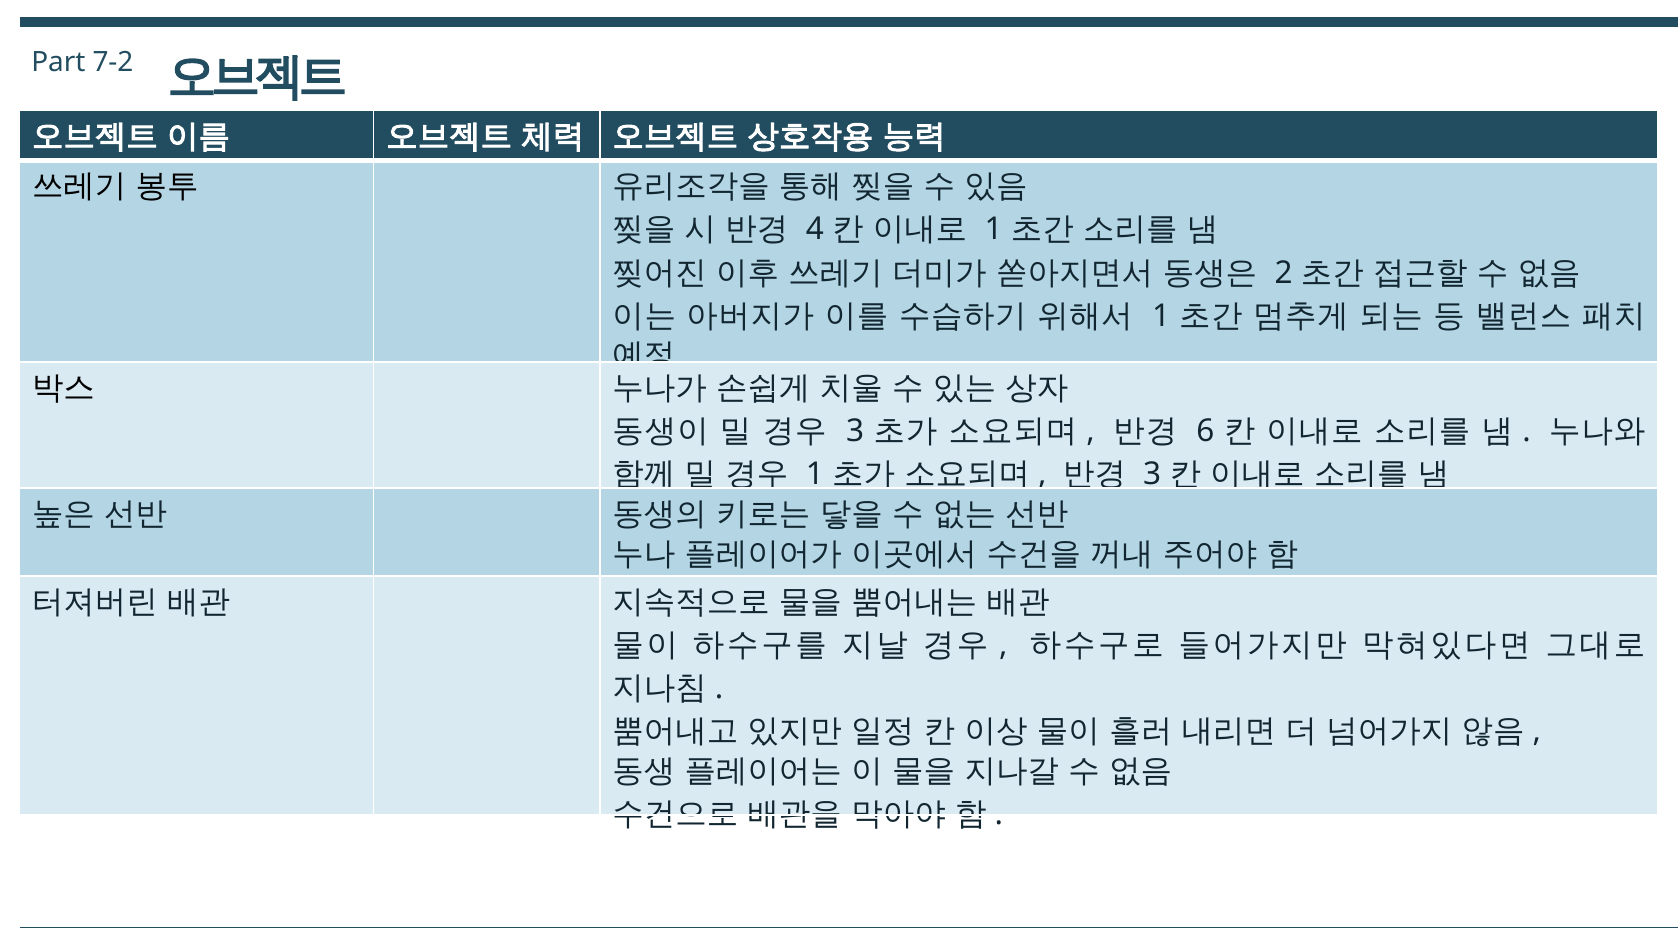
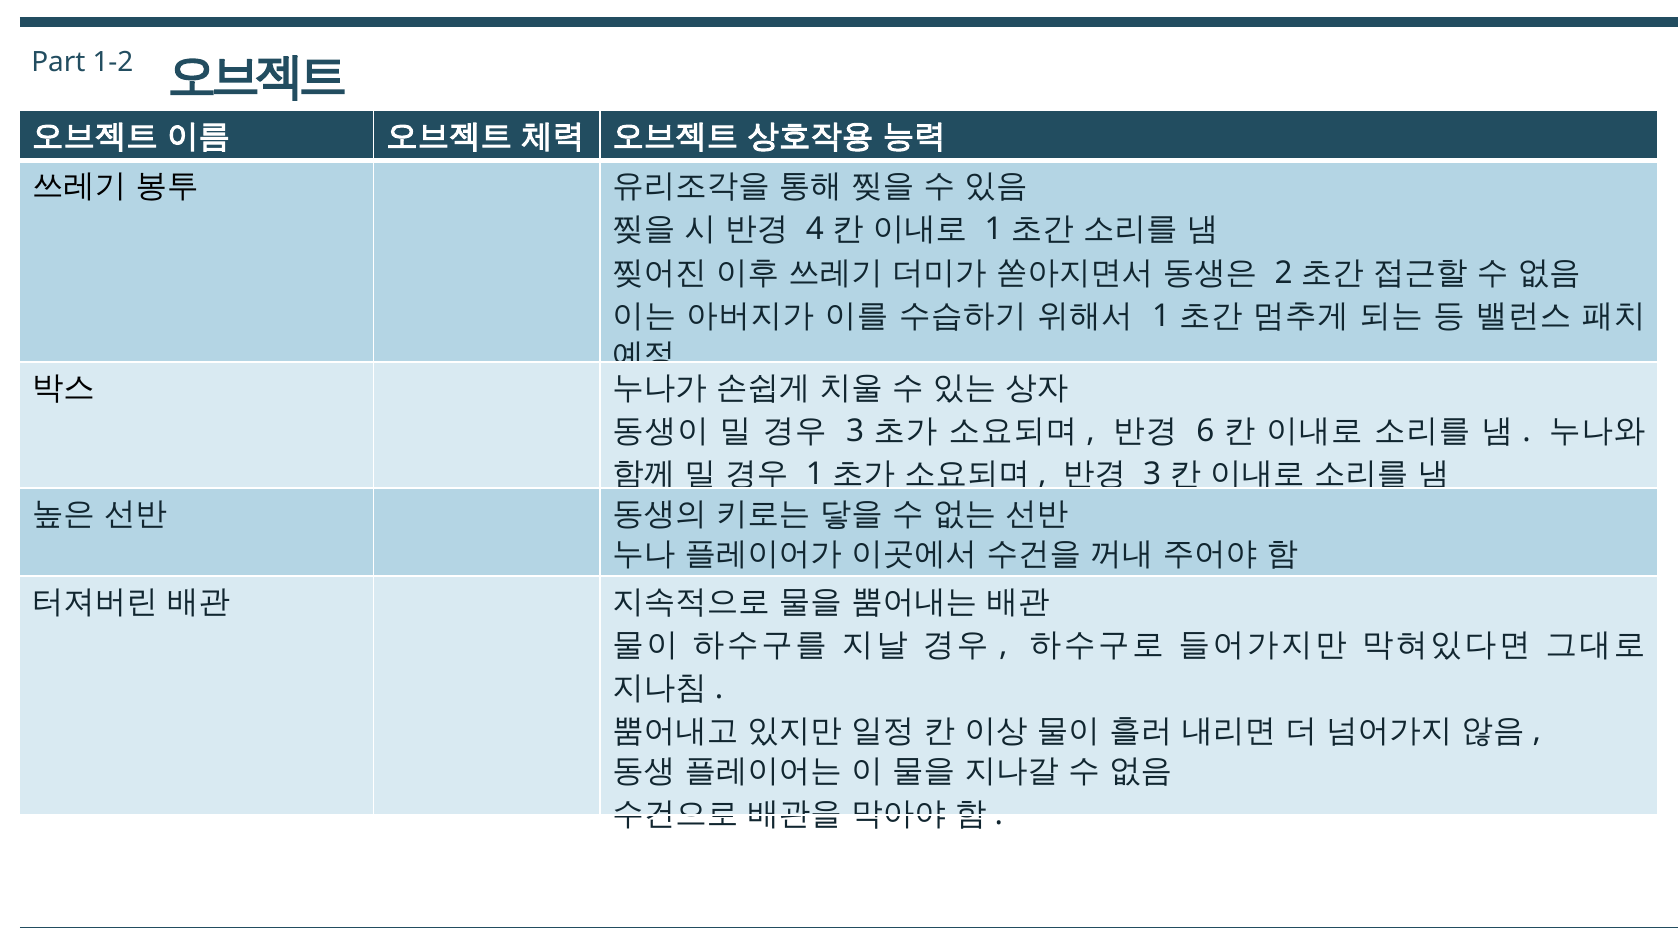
7-2: 7-2 -> 1-2 (113, 62)
